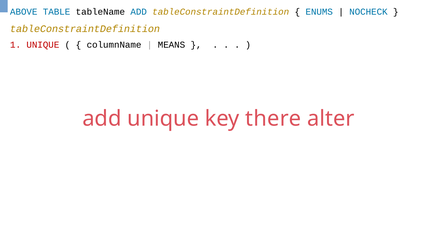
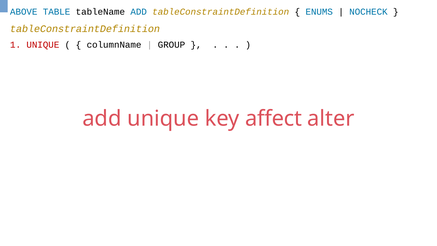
MEANS: MEANS -> GROUP (171, 45)
there: there -> affect (273, 118)
